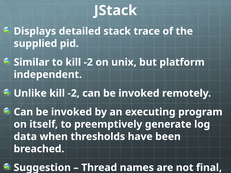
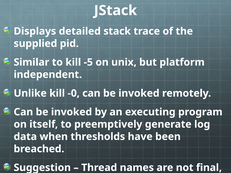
to kill -2: -2 -> -5 (88, 62)
Unlike kill -2: -2 -> -0 (74, 93)
